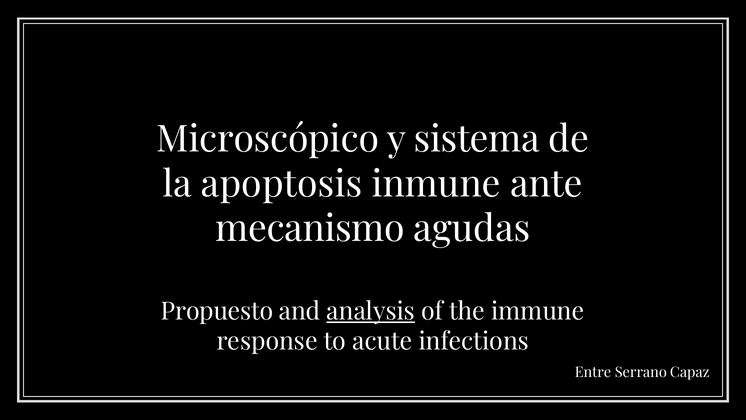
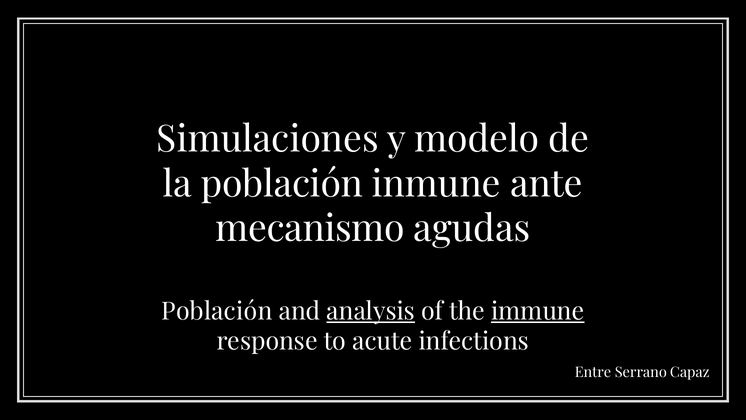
Microscópico: Microscópico -> Simulaciones (268, 139)
sistema: sistema -> modelo (477, 139)
la apoptosis: apoptosis -> población (282, 184)
Propuesto: Propuesto -> Población (217, 311)
immune underline: none -> present (538, 311)
